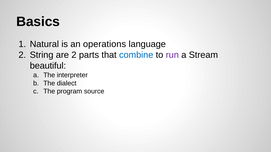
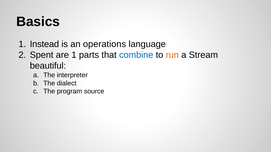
Natural: Natural -> Instead (44, 44)
String: String -> Spent (42, 55)
are 2: 2 -> 1 (74, 55)
run colour: purple -> orange (172, 55)
